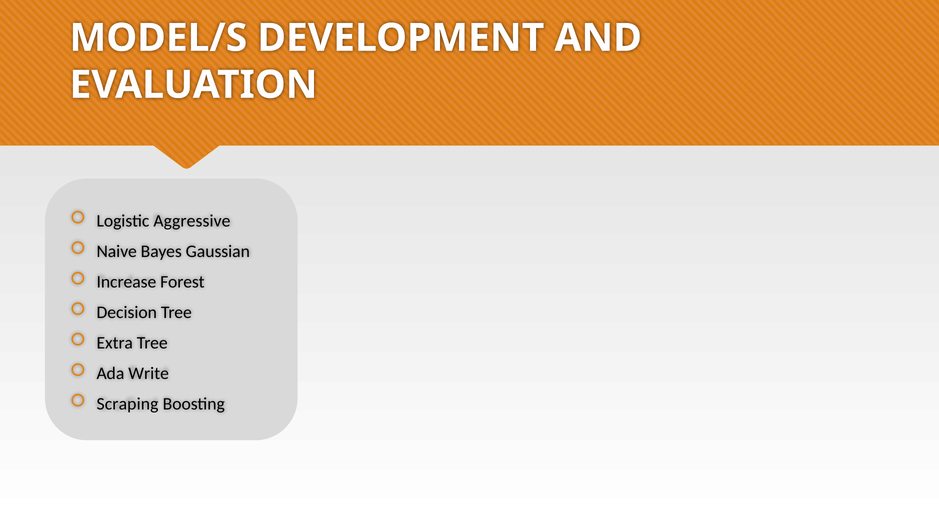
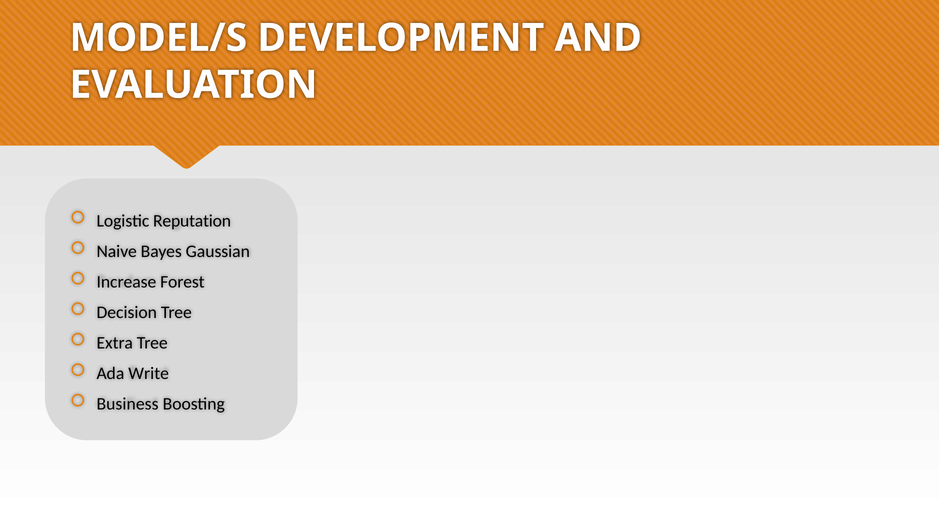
Aggressive: Aggressive -> Reputation (192, 221)
Scraping: Scraping -> Business (128, 404)
